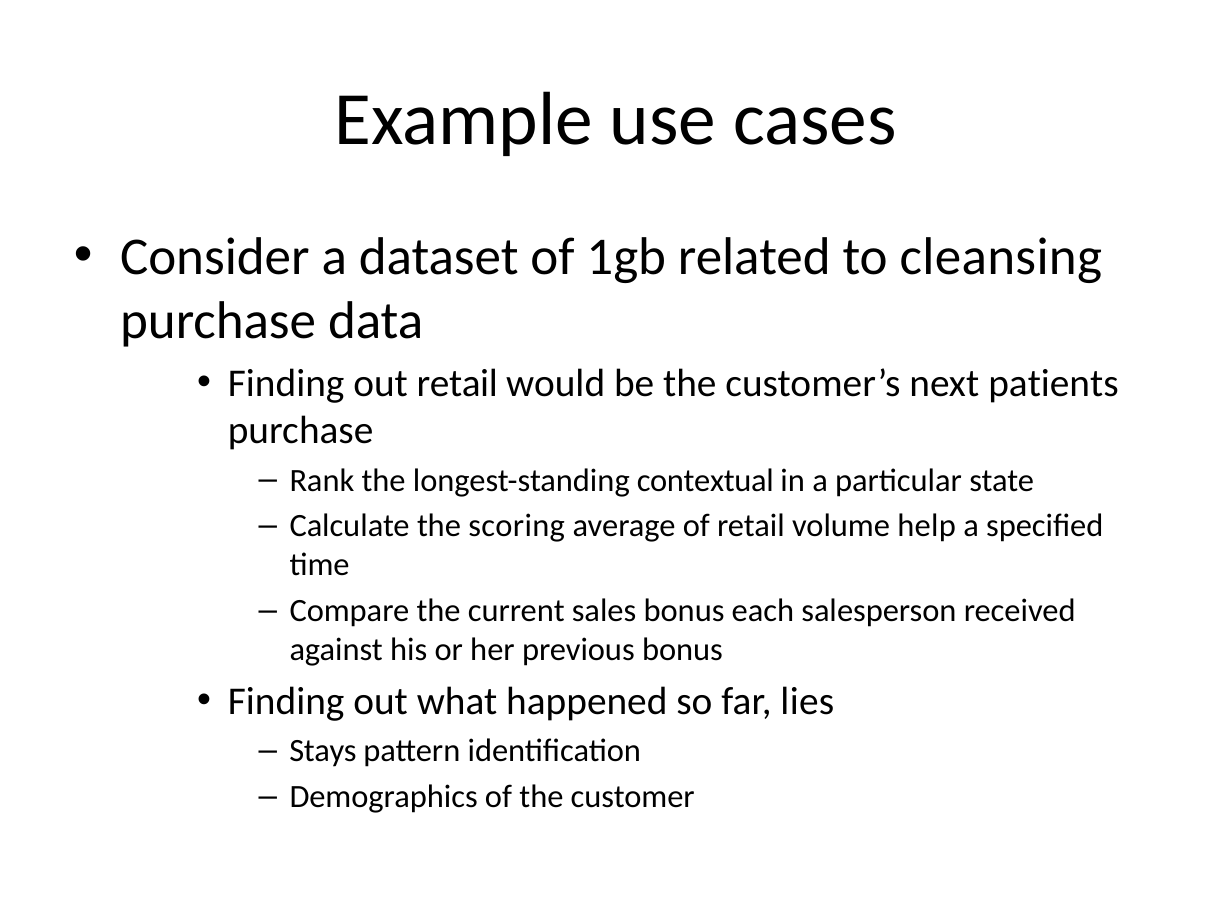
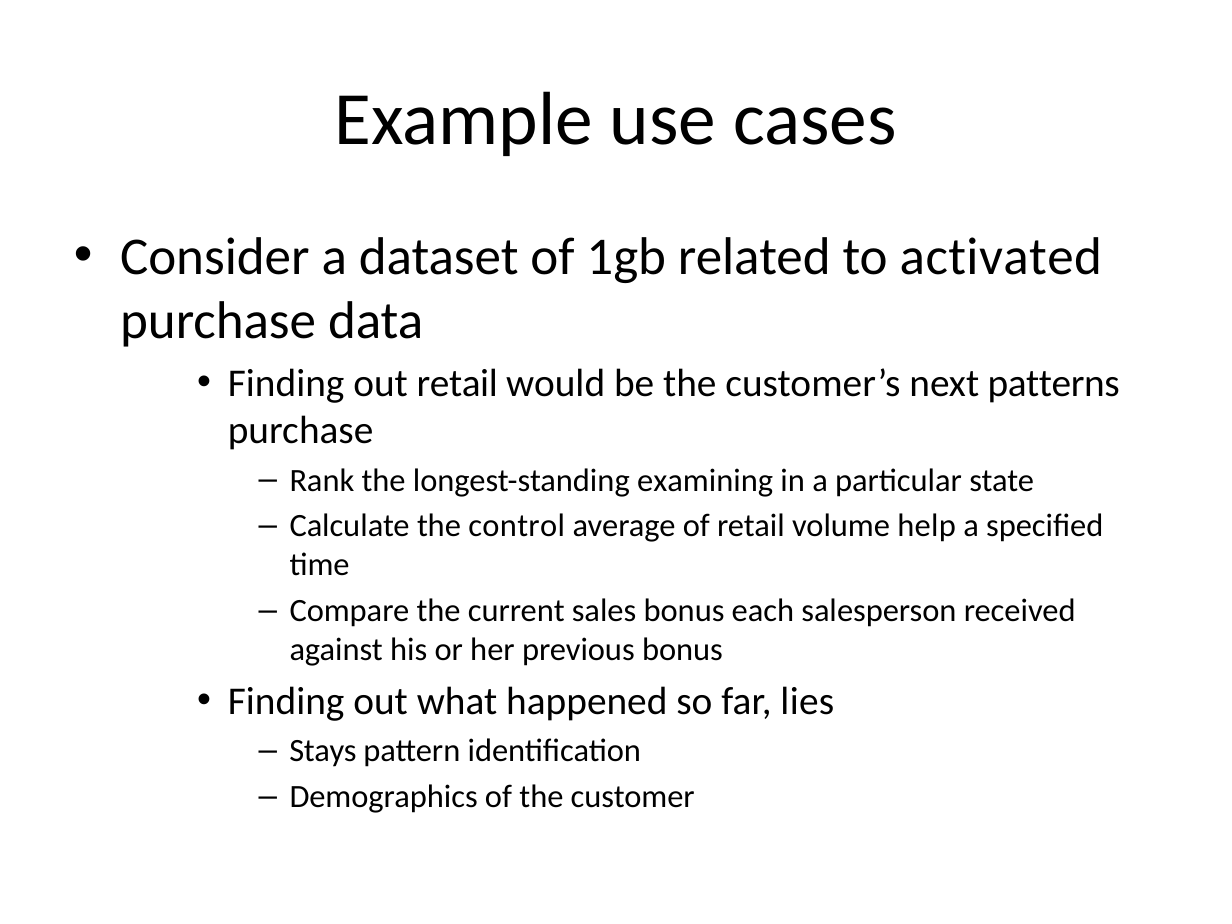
cleansing: cleansing -> activated (1001, 257)
patients: patients -> patterns (1054, 384)
contextual: contextual -> examining (705, 480)
scoring: scoring -> control (517, 526)
